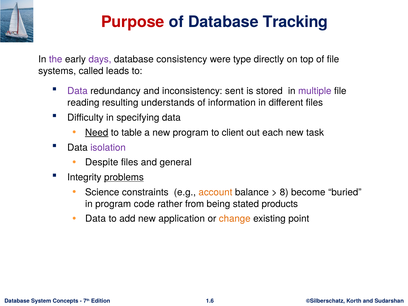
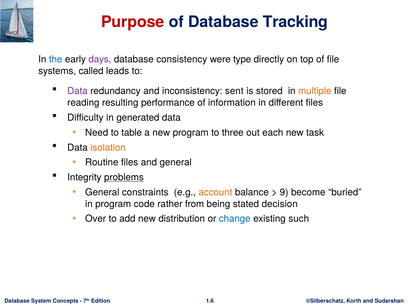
the colour: purple -> blue (56, 59)
multiple colour: purple -> orange (315, 91)
understands: understands -> performance (168, 103)
specifying: specifying -> generated (138, 118)
Need underline: present -> none (97, 133)
client: client -> three (233, 133)
isolation colour: purple -> orange (108, 147)
Despite: Despite -> Routine (102, 162)
Science: Science -> General (102, 192)
8: 8 -> 9 (284, 192)
products: products -> decision (280, 204)
Data: Data -> Over (96, 219)
application: application -> distribution (182, 219)
change colour: orange -> blue (235, 219)
point: point -> such (299, 219)
